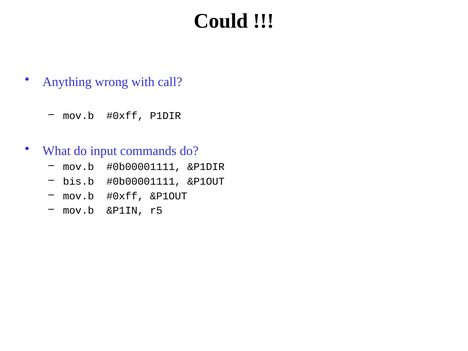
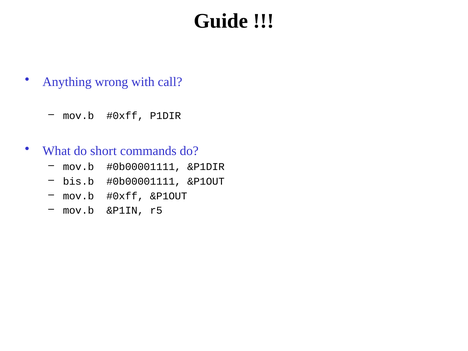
Could: Could -> Guide (221, 21)
input: input -> short (103, 151)
